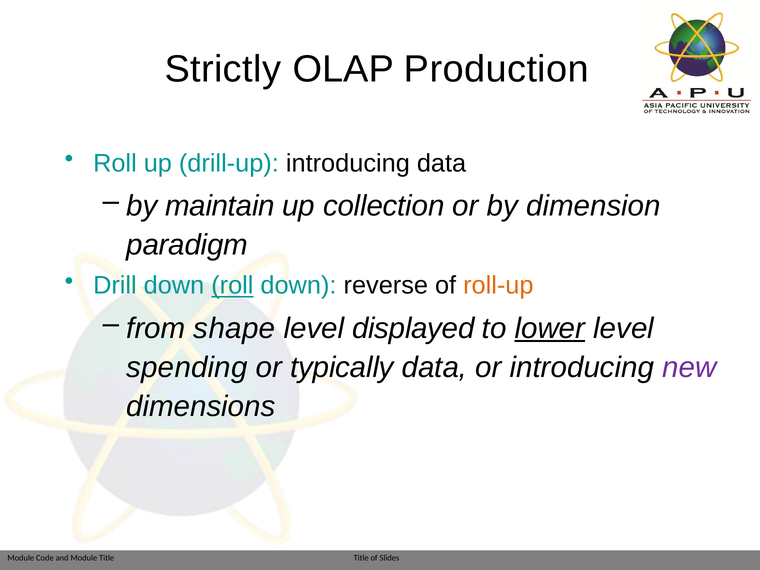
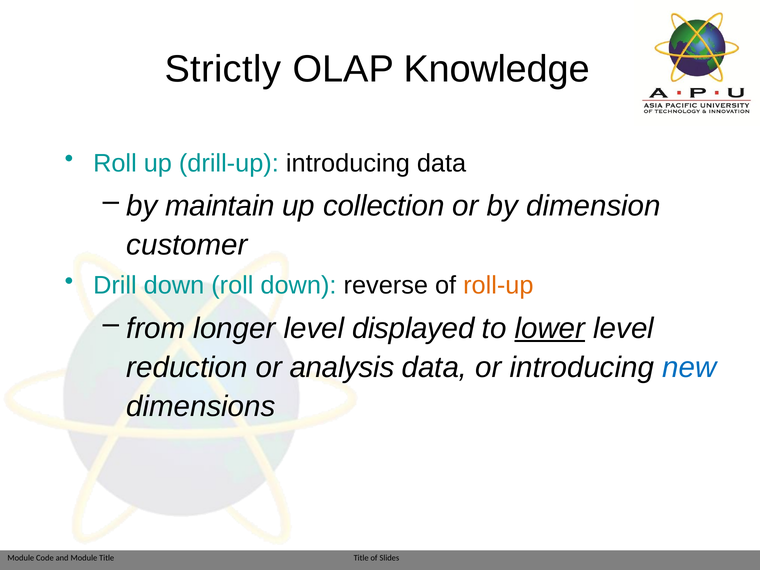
Production: Production -> Knowledge (497, 69)
paradigm: paradigm -> customer (187, 245)
roll underline: present -> none (232, 286)
shape: shape -> longer (235, 328)
spending: spending -> reduction (187, 367)
typically: typically -> analysis (342, 367)
new colour: purple -> blue (689, 367)
